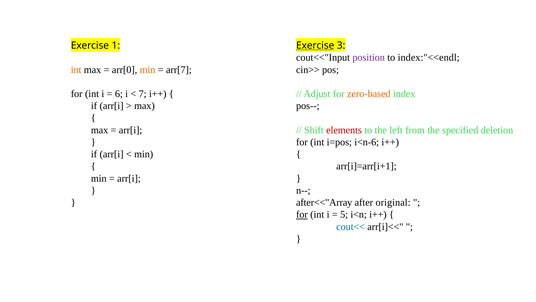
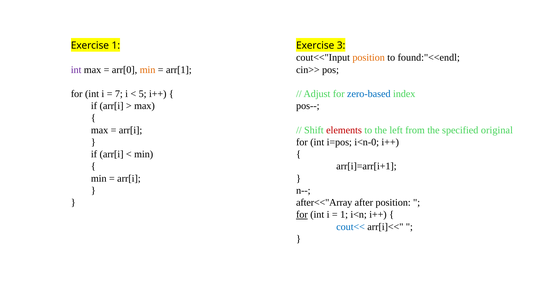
Exercise underline: present -> none (315, 45)
position colour: purple -> orange (369, 58)
index:"<<endl: index:"<<endl -> found:"<<endl (429, 58)
int colour: orange -> purple (76, 70)
arr[7: arr[7 -> arr[1 (179, 70)
6: 6 -> 7 (119, 94)
7: 7 -> 5 (143, 94)
zero-based colour: orange -> blue (369, 94)
deletion: deletion -> original (497, 130)
i<n-6: i<n-6 -> i<n-0 (367, 142)
after original: original -> position (393, 202)
5: 5 -> 1 (344, 214)
